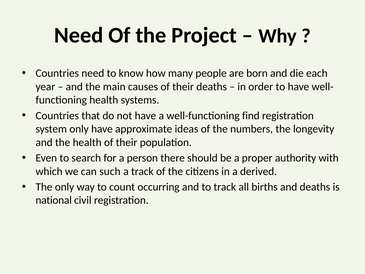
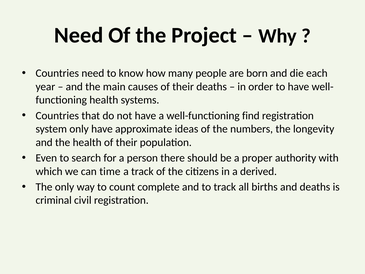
such: such -> time (110, 171)
occurring: occurring -> complete (159, 187)
national: national -> criminal (54, 200)
